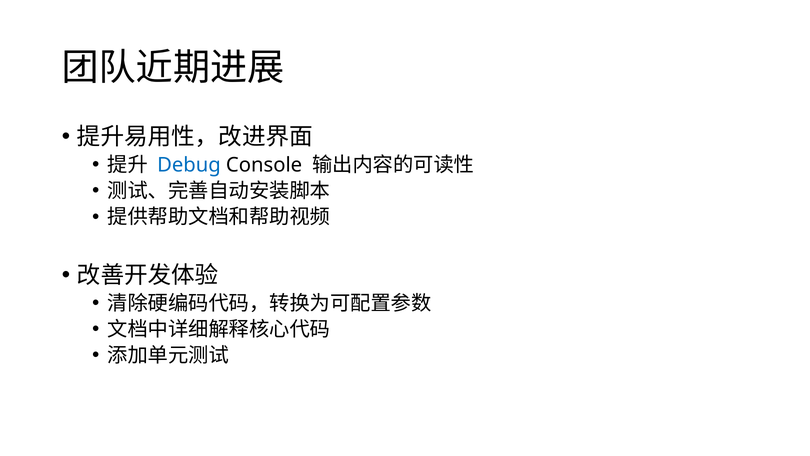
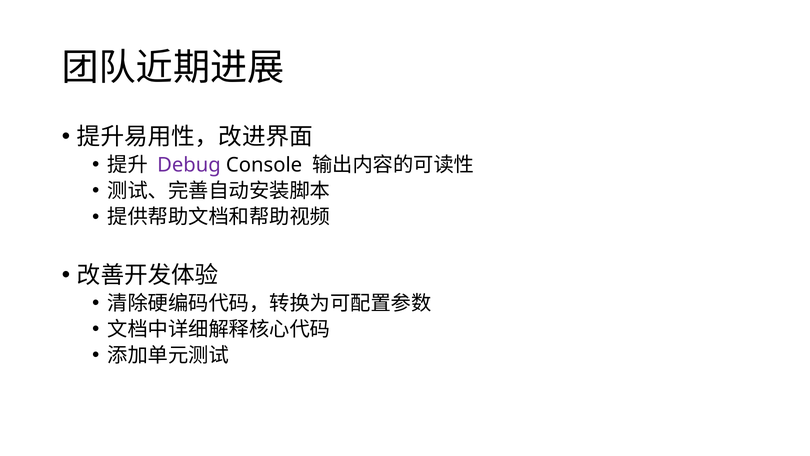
Debug colour: blue -> purple (189, 165)
